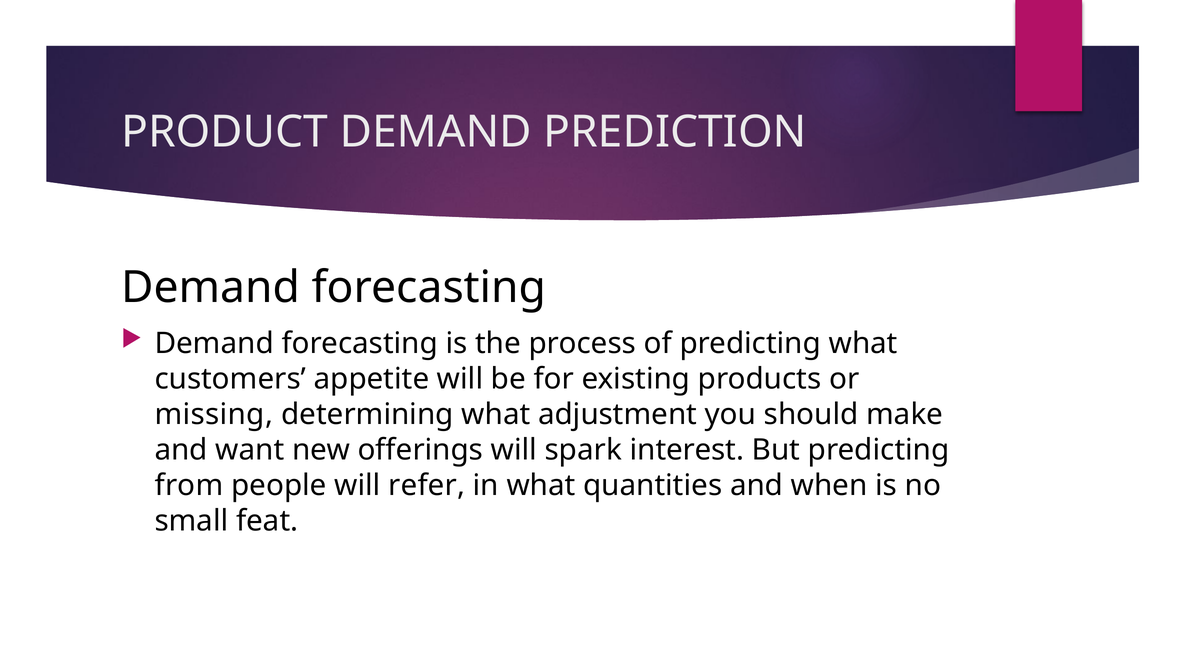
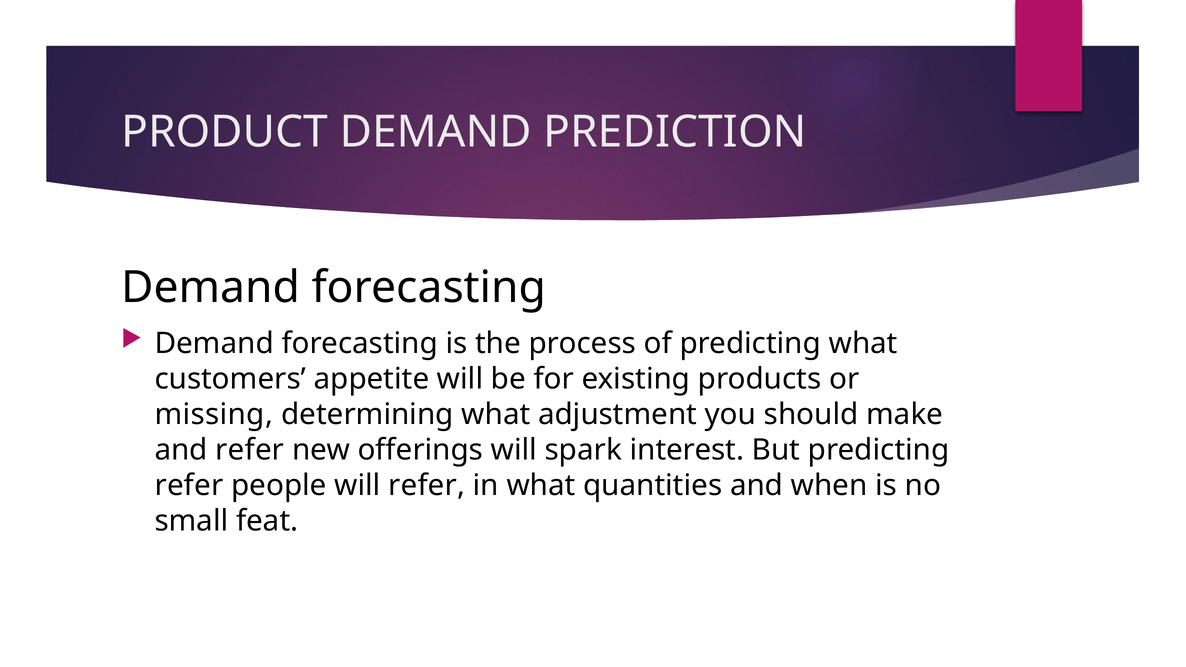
and want: want -> refer (250, 450)
from: from -> refer (189, 486)
